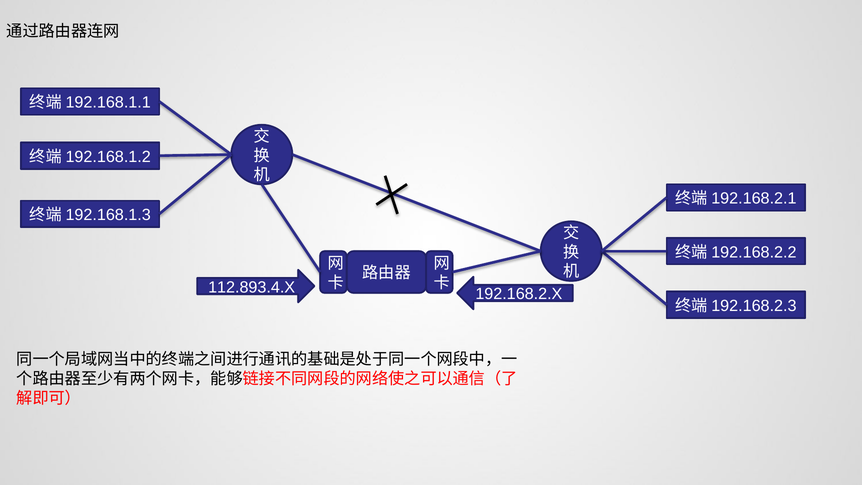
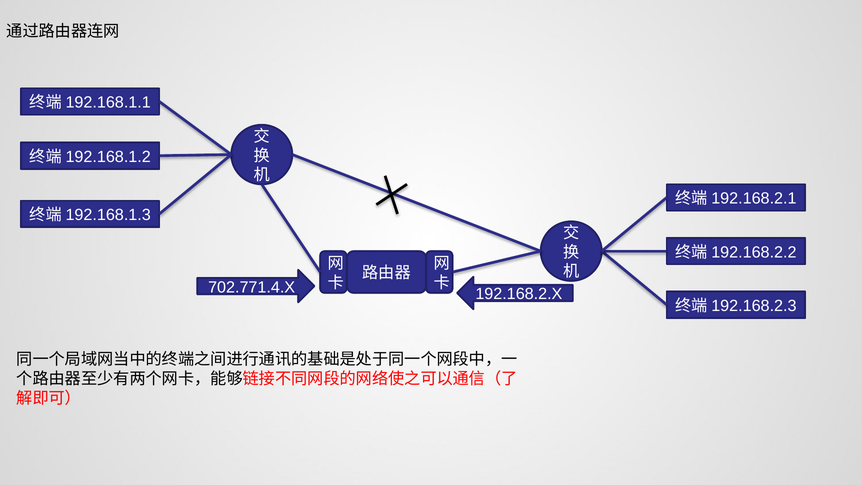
112.893.4.X: 112.893.4.X -> 702.771.4.X (252, 287)
